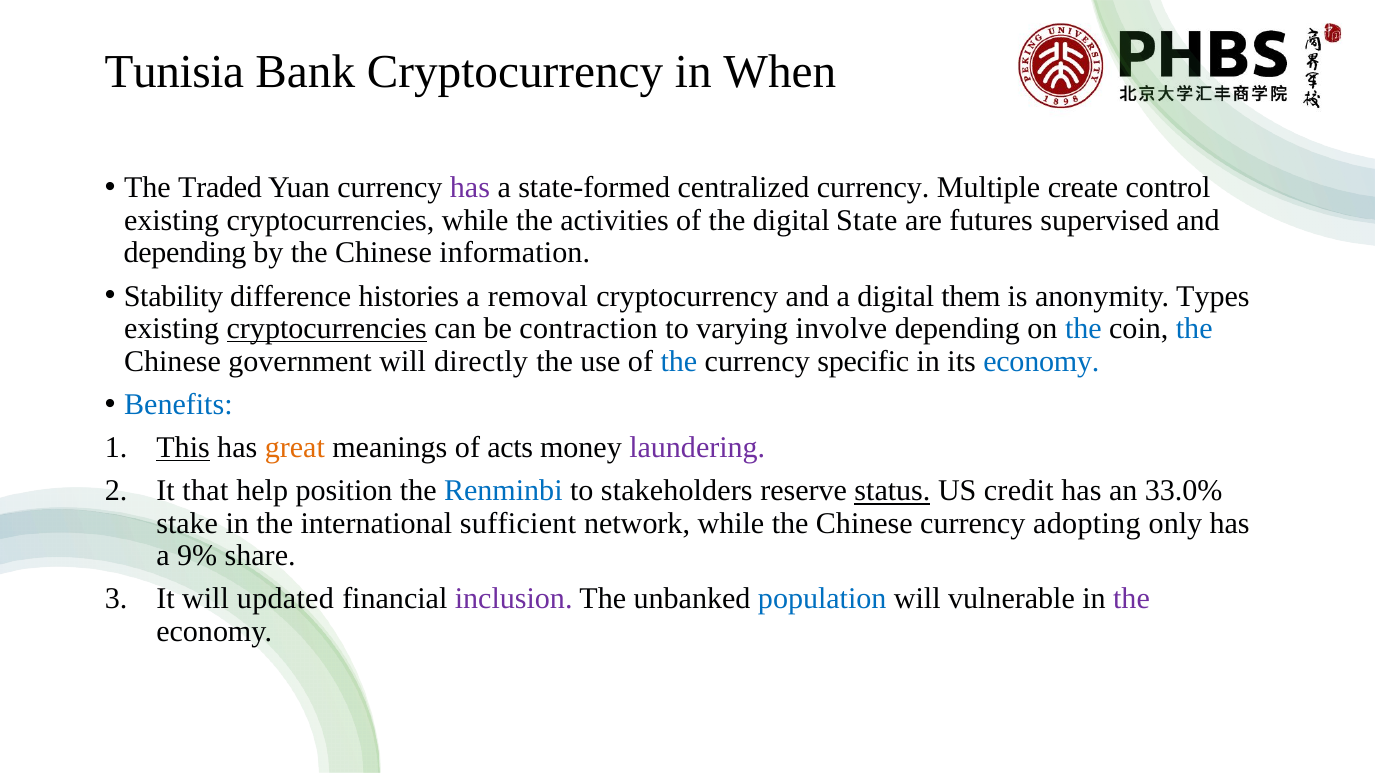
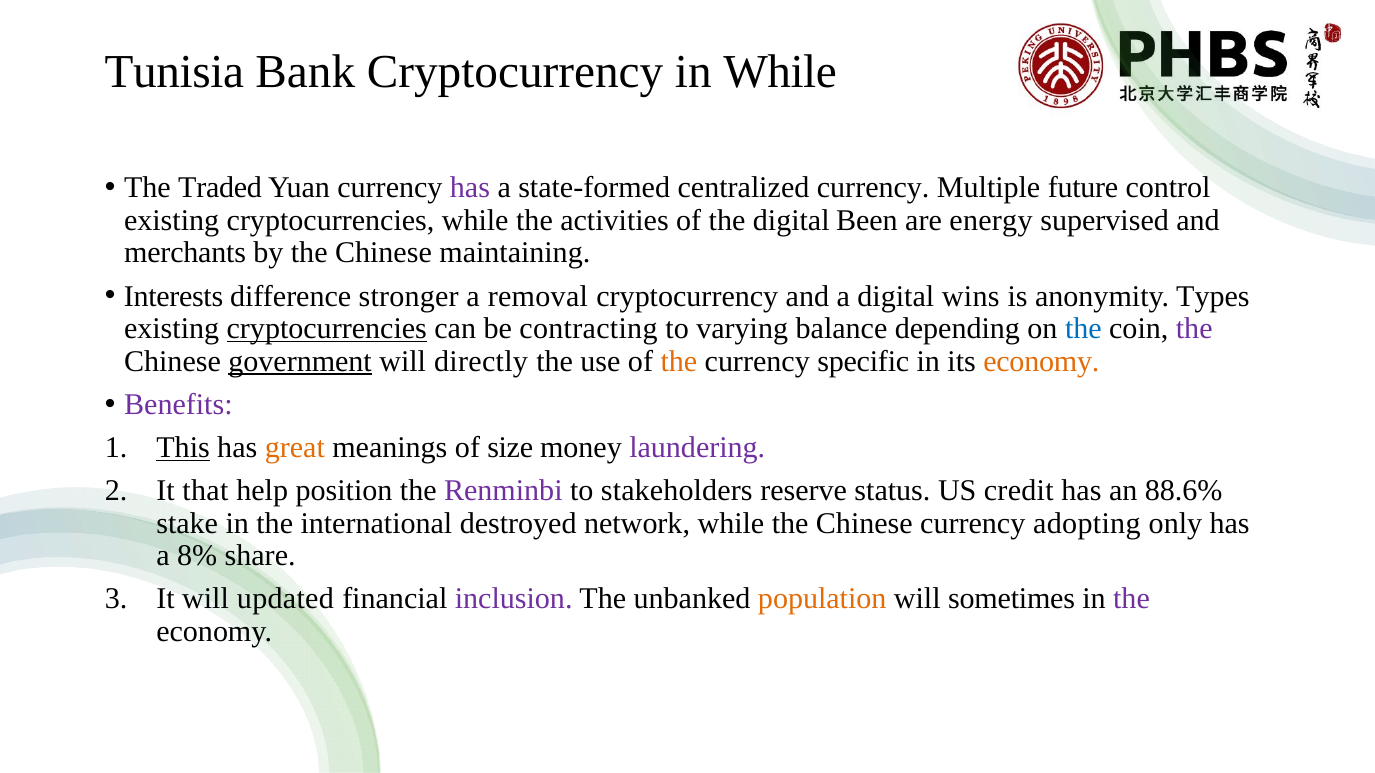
in When: When -> While (780, 71)
create: create -> future (1083, 188)
State: State -> Been (867, 221)
futures: futures -> energy (991, 221)
depending: depending -> merchants (185, 253)
information: information -> maintaining (515, 253)
Stability: Stability -> Interests (174, 296)
histories: histories -> stronger (409, 296)
them: them -> wins (971, 296)
contraction: contraction -> contracting (589, 329)
involve: involve -> balance (842, 329)
the colour: blue -> purple (1194, 329)
government underline: none -> present (300, 361)
the colour: blue -> orange (679, 361)
economy colour: blue -> orange (1041, 361)
Benefits colour: blue -> purple (178, 405)
acts: acts -> size (510, 448)
Renminbi colour: blue -> purple (503, 491)
status underline: present -> none (892, 491)
33.0%: 33.0% -> 88.6% (1184, 491)
sufficient: sufficient -> destroyed (518, 524)
9%: 9% -> 8% (197, 556)
population colour: blue -> orange (822, 599)
vulnerable: vulnerable -> sometimes (1012, 599)
